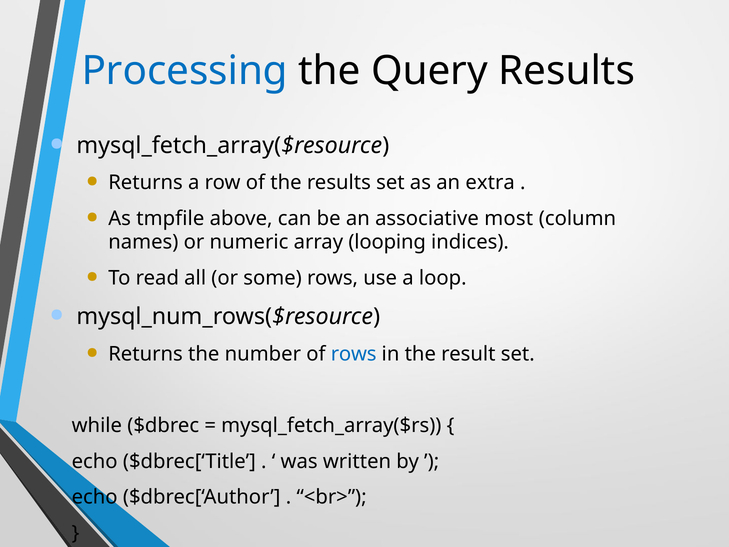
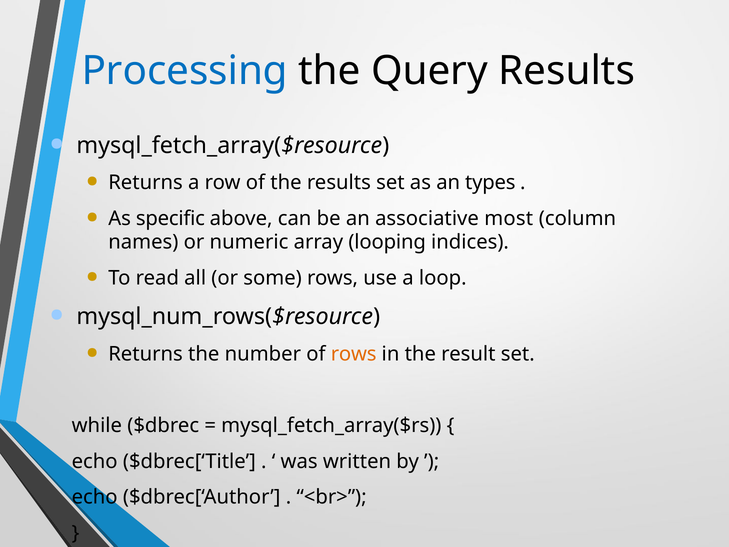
extra: extra -> types (490, 183)
tmpfile: tmpfile -> specific (170, 218)
rows colour: blue -> orange (354, 354)
